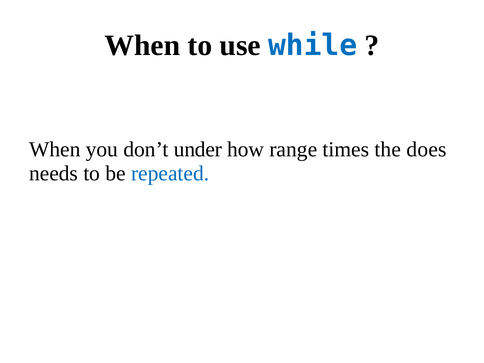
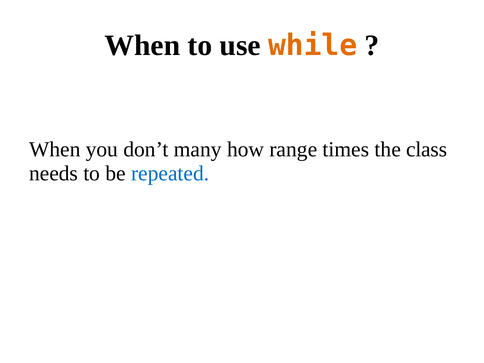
while colour: blue -> orange (313, 45)
under: under -> many (198, 150)
does: does -> class (427, 150)
